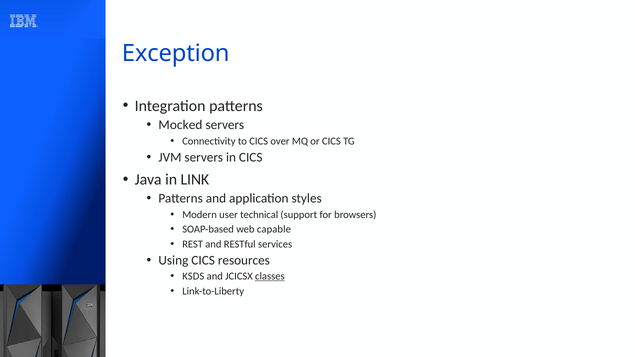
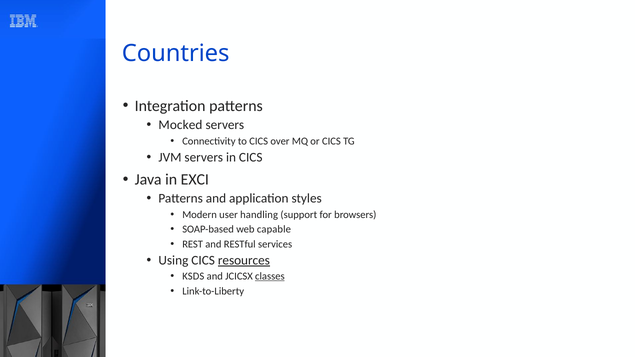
Exception: Exception -> Countries (176, 53)
LINK: LINK -> EXCI (195, 180)
technical: technical -> handling (259, 215)
resources underline: none -> present (244, 260)
